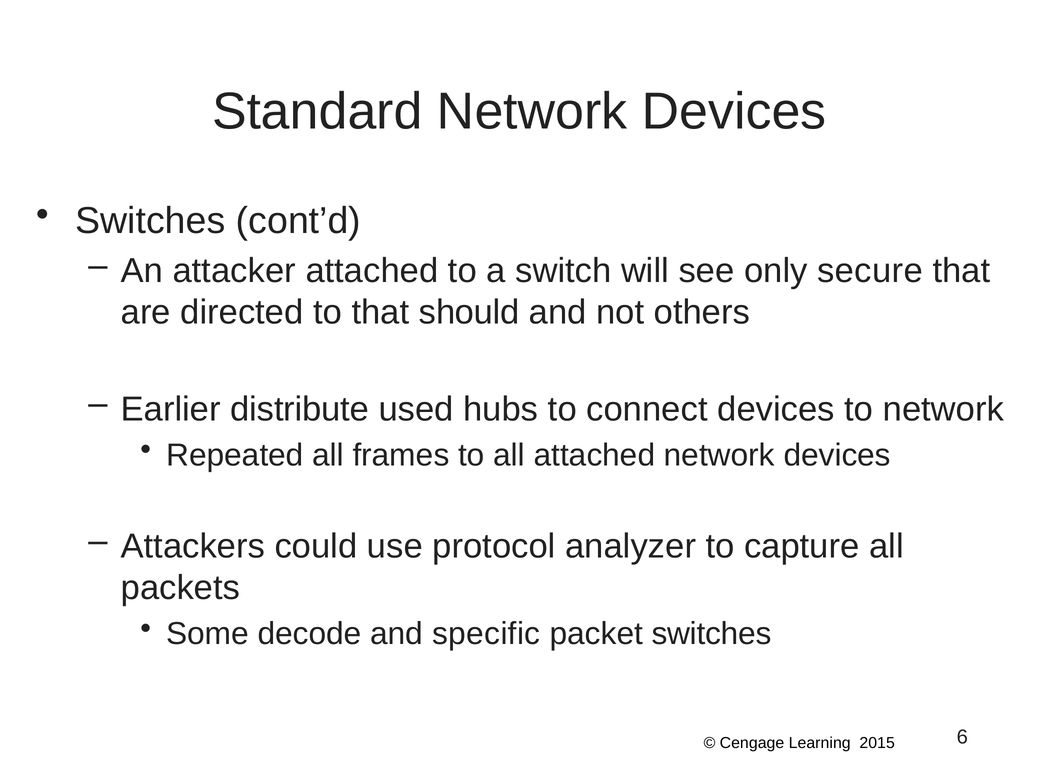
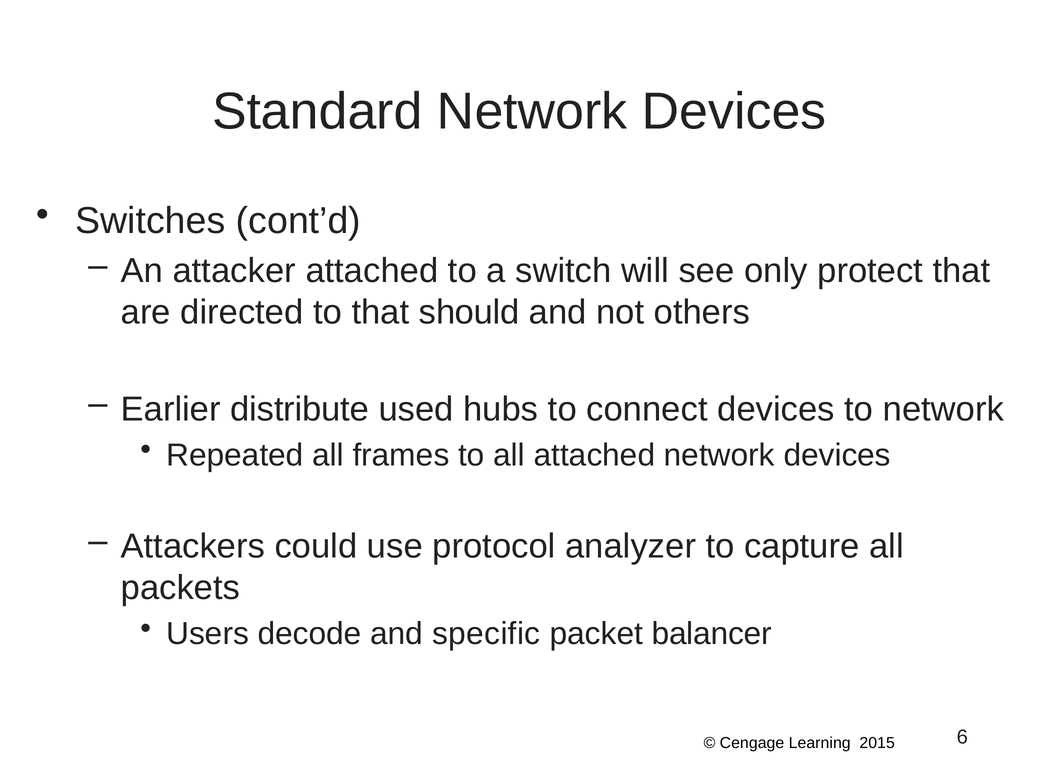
secure: secure -> protect (870, 271)
Some: Some -> Users (208, 634)
packet switches: switches -> balancer (712, 634)
